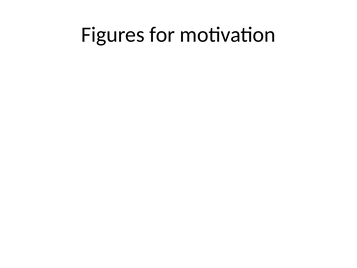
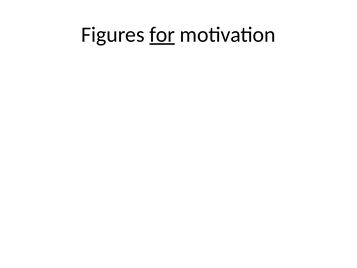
for underline: none -> present (162, 35)
